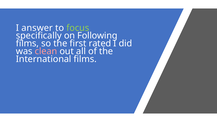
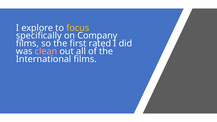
answer: answer -> explore (37, 28)
focus colour: light green -> yellow (78, 28)
Following: Following -> Company (97, 36)
